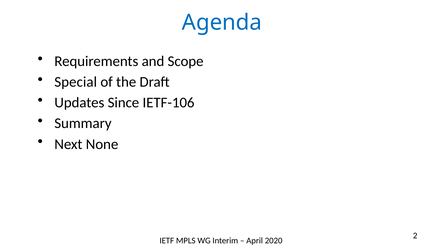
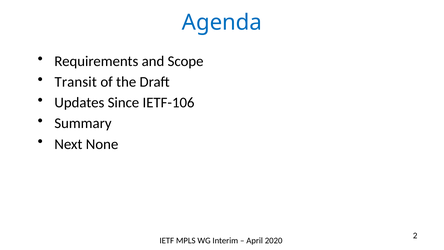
Special: Special -> Transit (76, 82)
